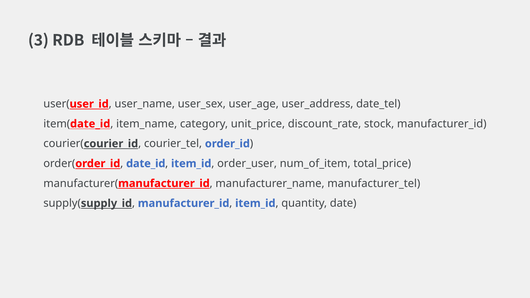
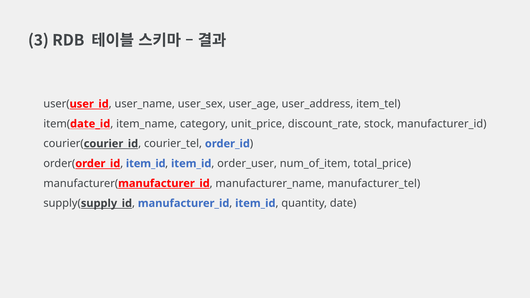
date_tel: date_tel -> item_tel (378, 104)
date_id: date_id -> item_id (146, 164)
